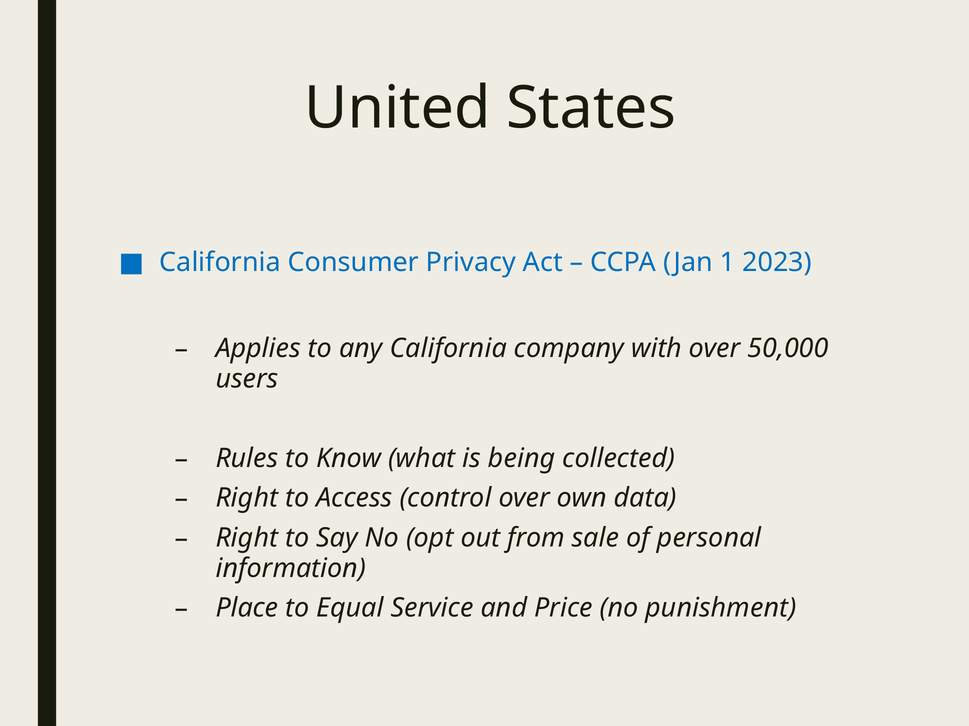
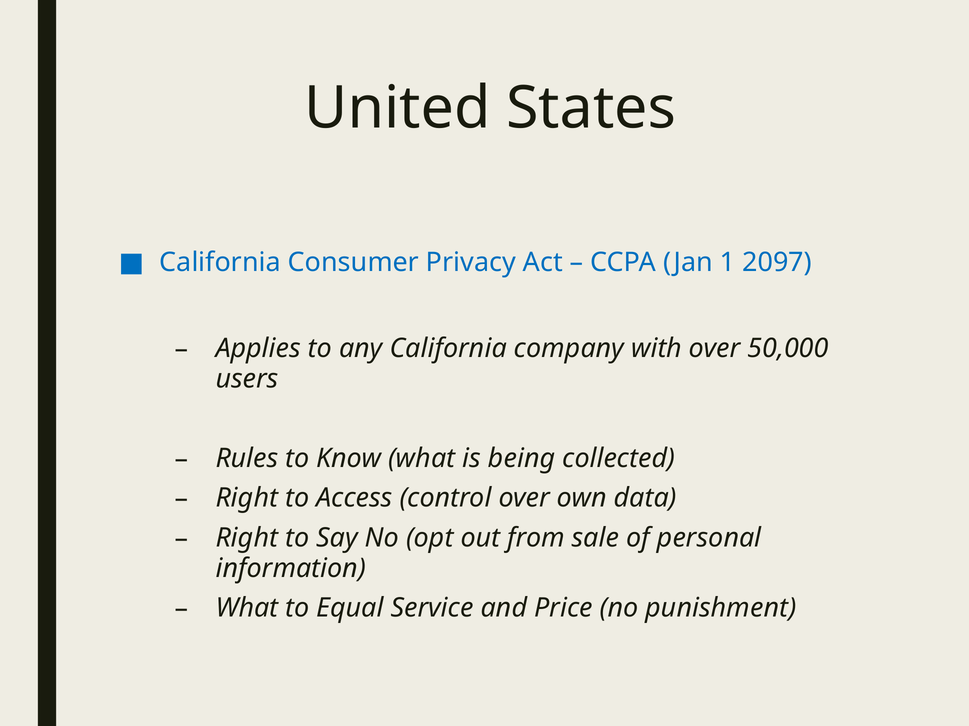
2023: 2023 -> 2097 (777, 263)
Place: Place -> What (247, 609)
